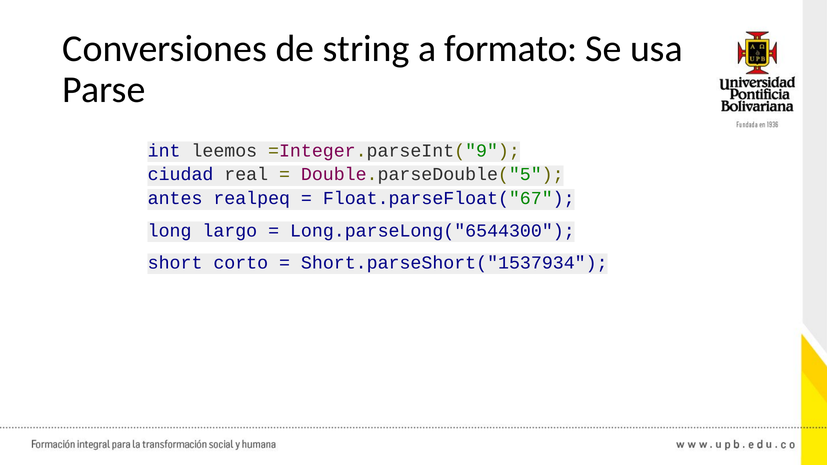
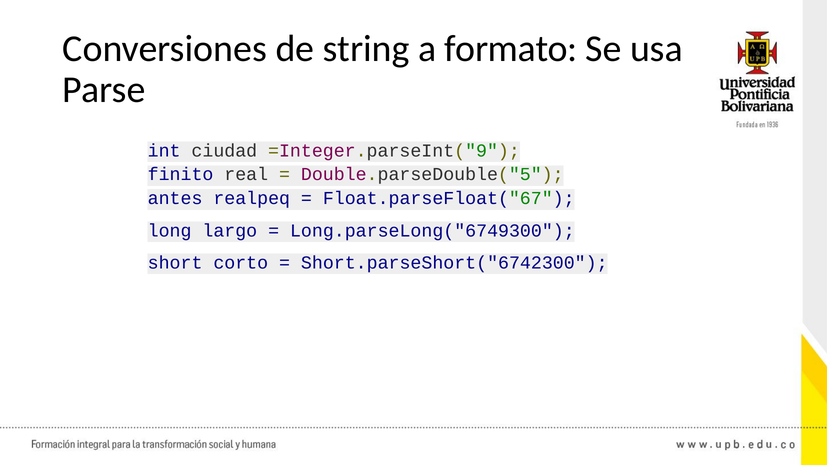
leemos: leemos -> ciudad (224, 151)
ciudad: ciudad -> finito (181, 175)
Long.parseLong("6544300: Long.parseLong("6544300 -> Long.parseLong("6749300 (432, 231)
Short.parseShort("1537934: Short.parseShort("1537934 -> Short.parseShort("6742300 (454, 263)
